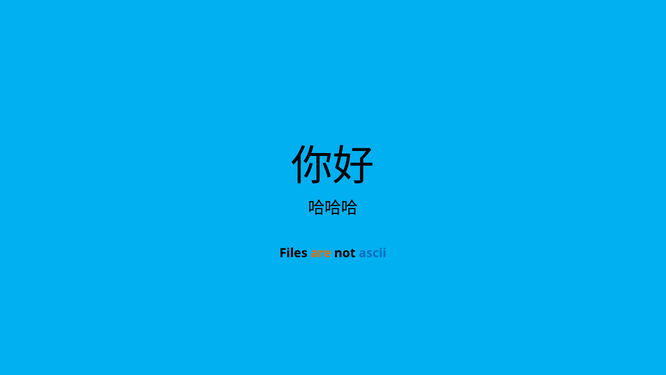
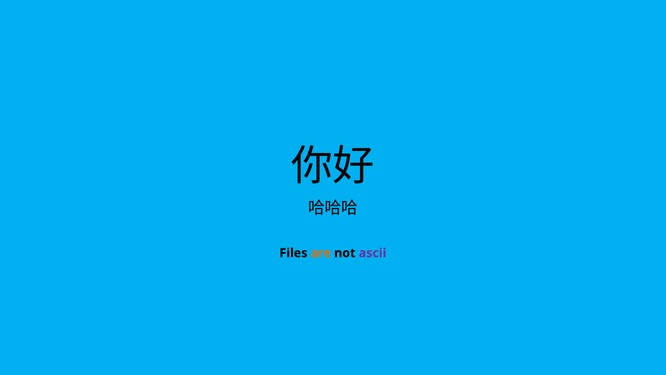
ascii colour: blue -> purple (373, 253)
